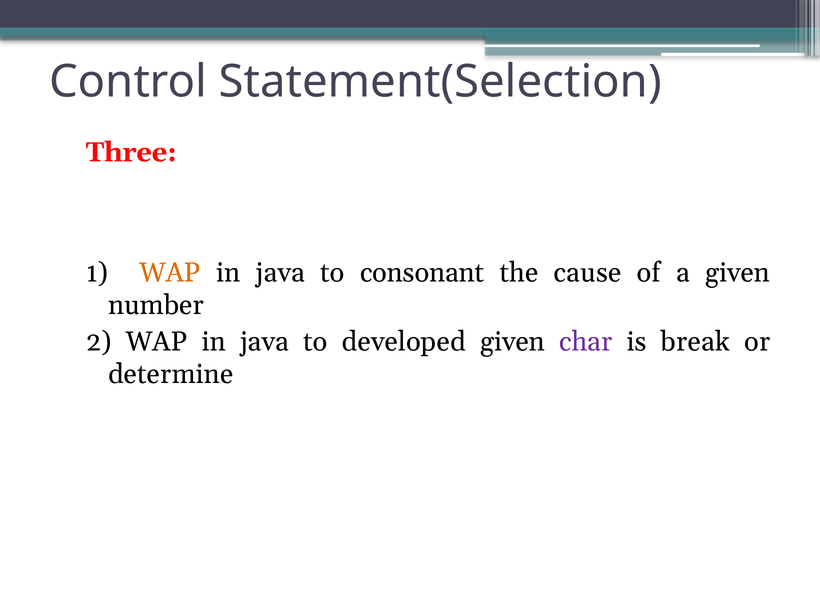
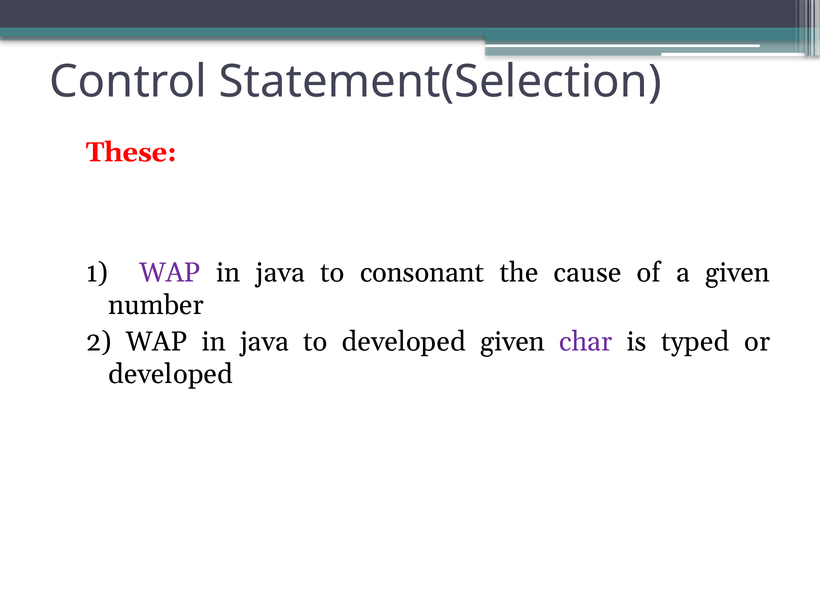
Three: Three -> These (131, 152)
WAP colour: orange -> purple (170, 273)
break: break -> typed (695, 342)
determine: determine -> developed (171, 374)
